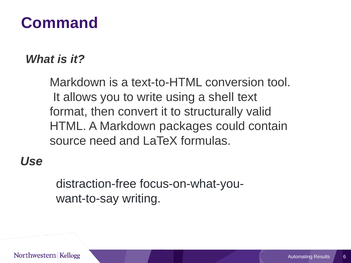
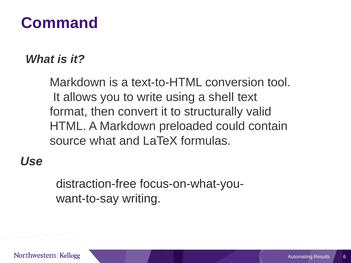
packages: packages -> preloaded (186, 126)
source need: need -> what (103, 141)
